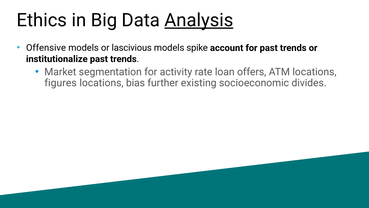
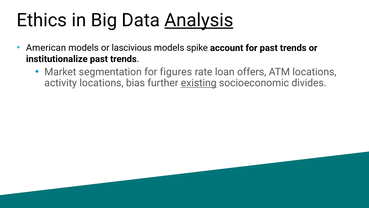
Offensive: Offensive -> American (46, 48)
activity: activity -> figures (176, 72)
figures: figures -> activity (61, 83)
existing underline: none -> present (199, 83)
